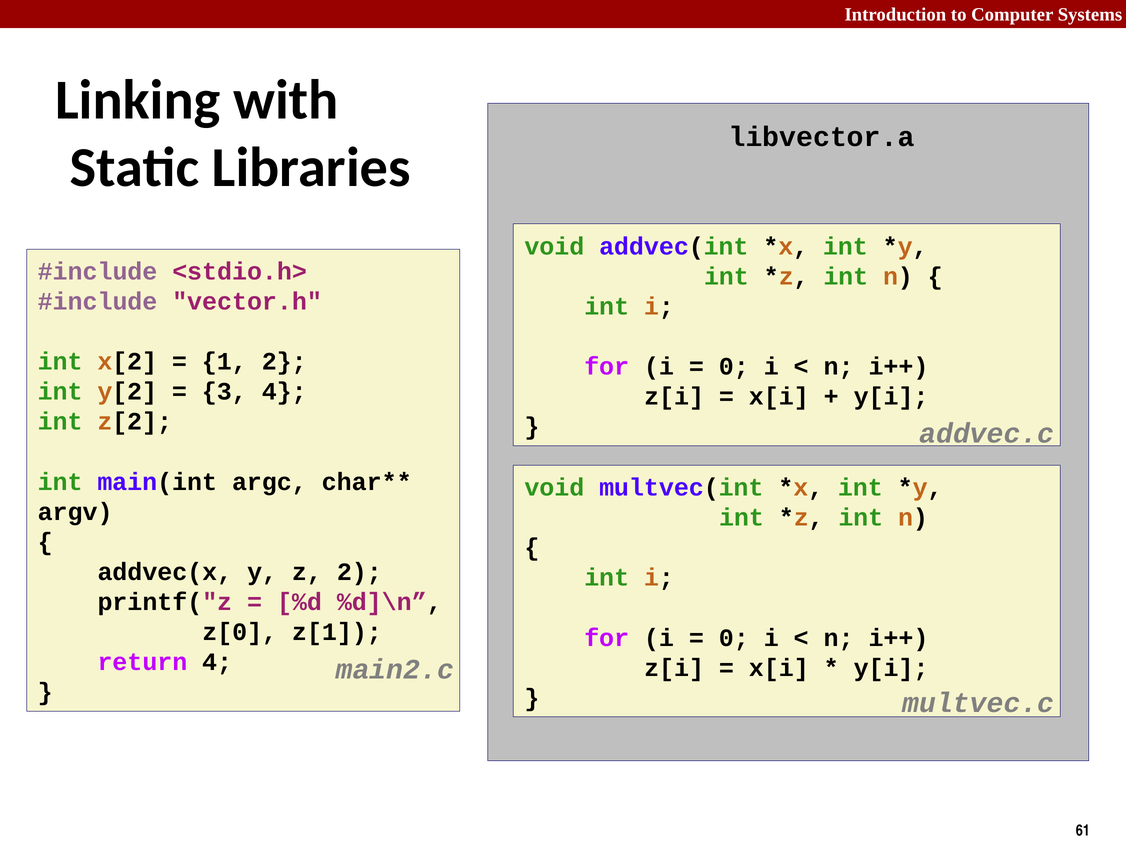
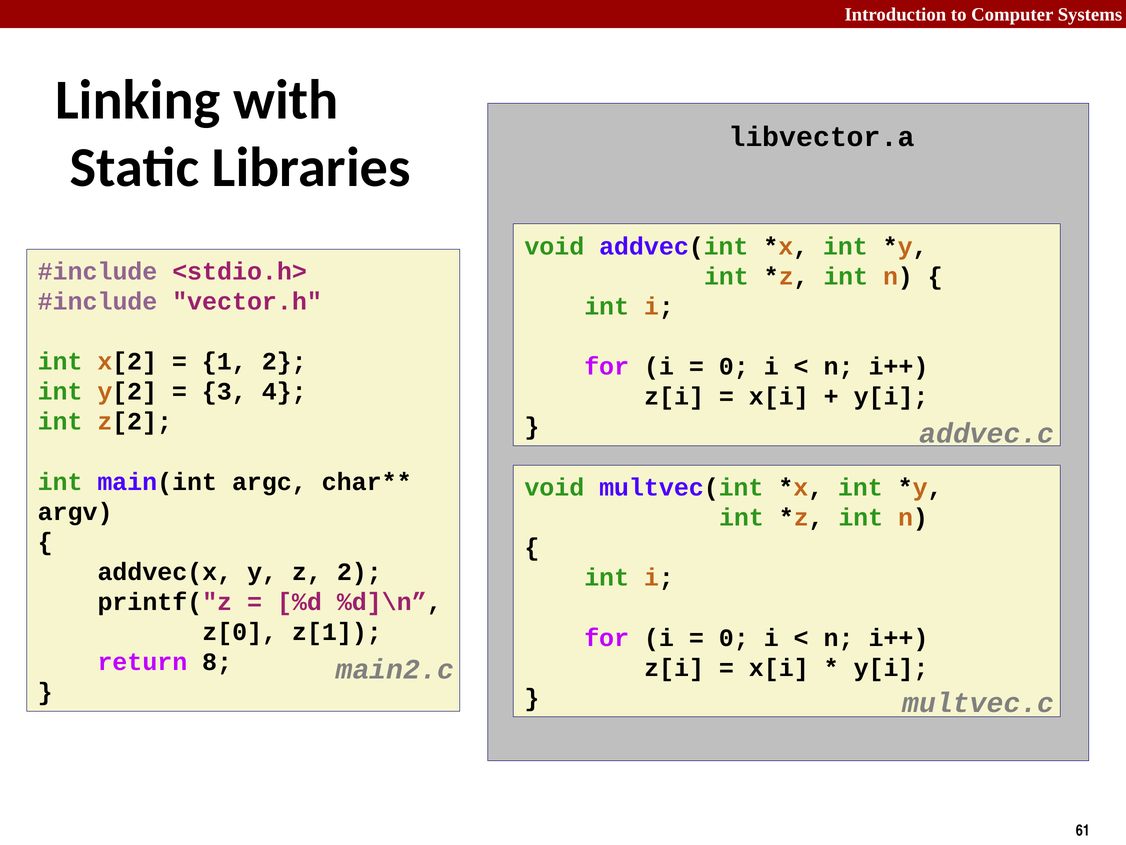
return 4: 4 -> 8 (217, 662)
